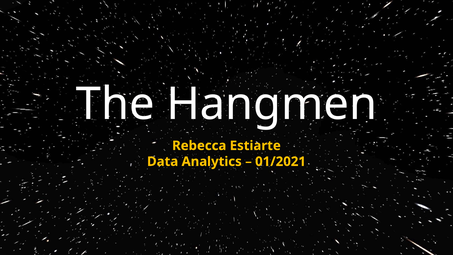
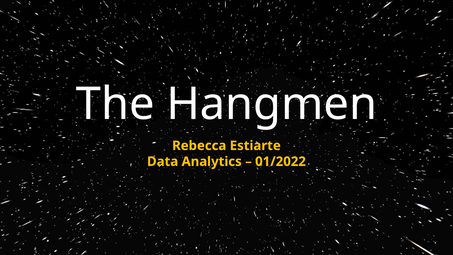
01/2021: 01/2021 -> 01/2022 (281, 161)
